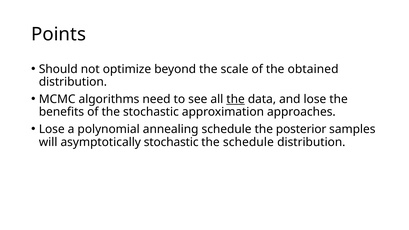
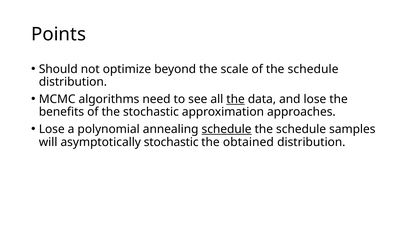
of the obtained: obtained -> schedule (313, 69)
schedule underline: none -> present (227, 129)
posterior: posterior -> schedule (301, 129)
the schedule: schedule -> obtained (248, 142)
